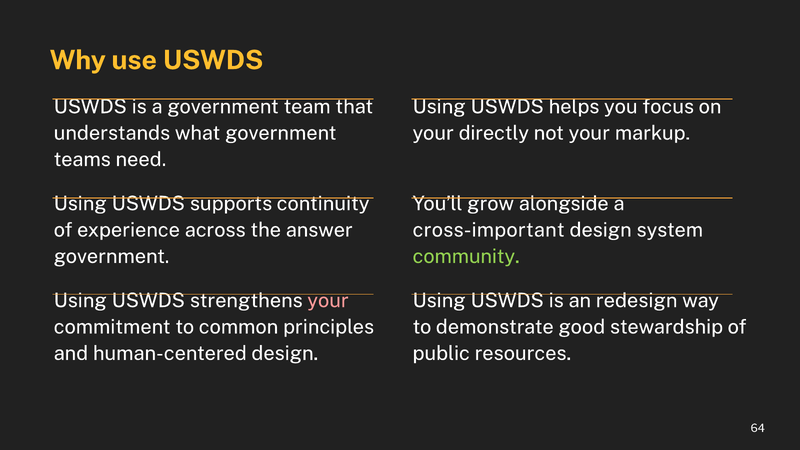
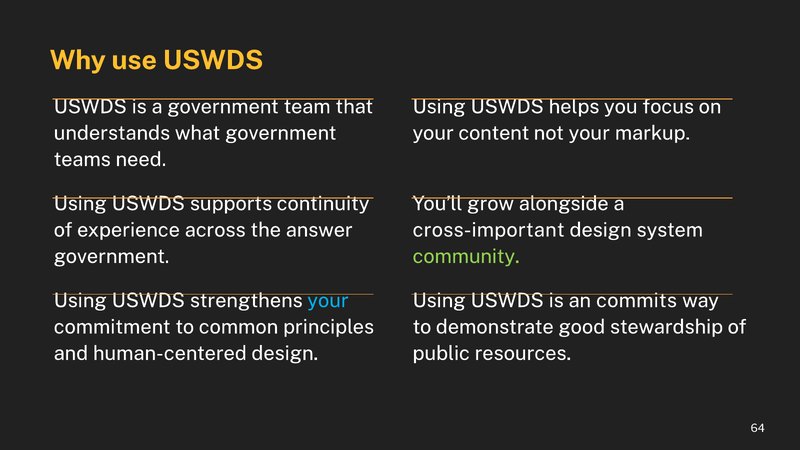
directly: directly -> content (494, 133)
your colour: pink -> light blue (328, 301)
redesign: redesign -> commits (637, 301)
